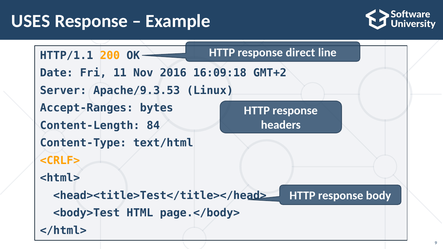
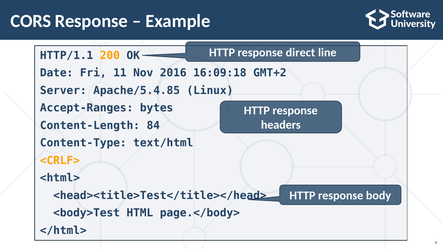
USES: USES -> CORS (31, 21)
Apache/9.3.53: Apache/9.3.53 -> Apache/5.4.85 (137, 91)
